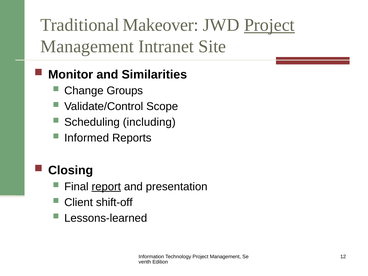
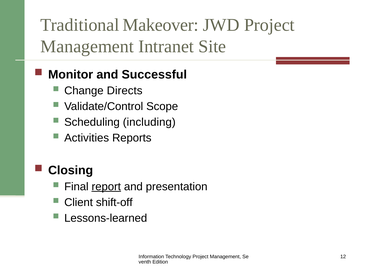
Project underline: present -> none (269, 25)
Similarities: Similarities -> Successful (154, 74)
Groups: Groups -> Directs (125, 91)
Informed: Informed -> Activities (87, 138)
